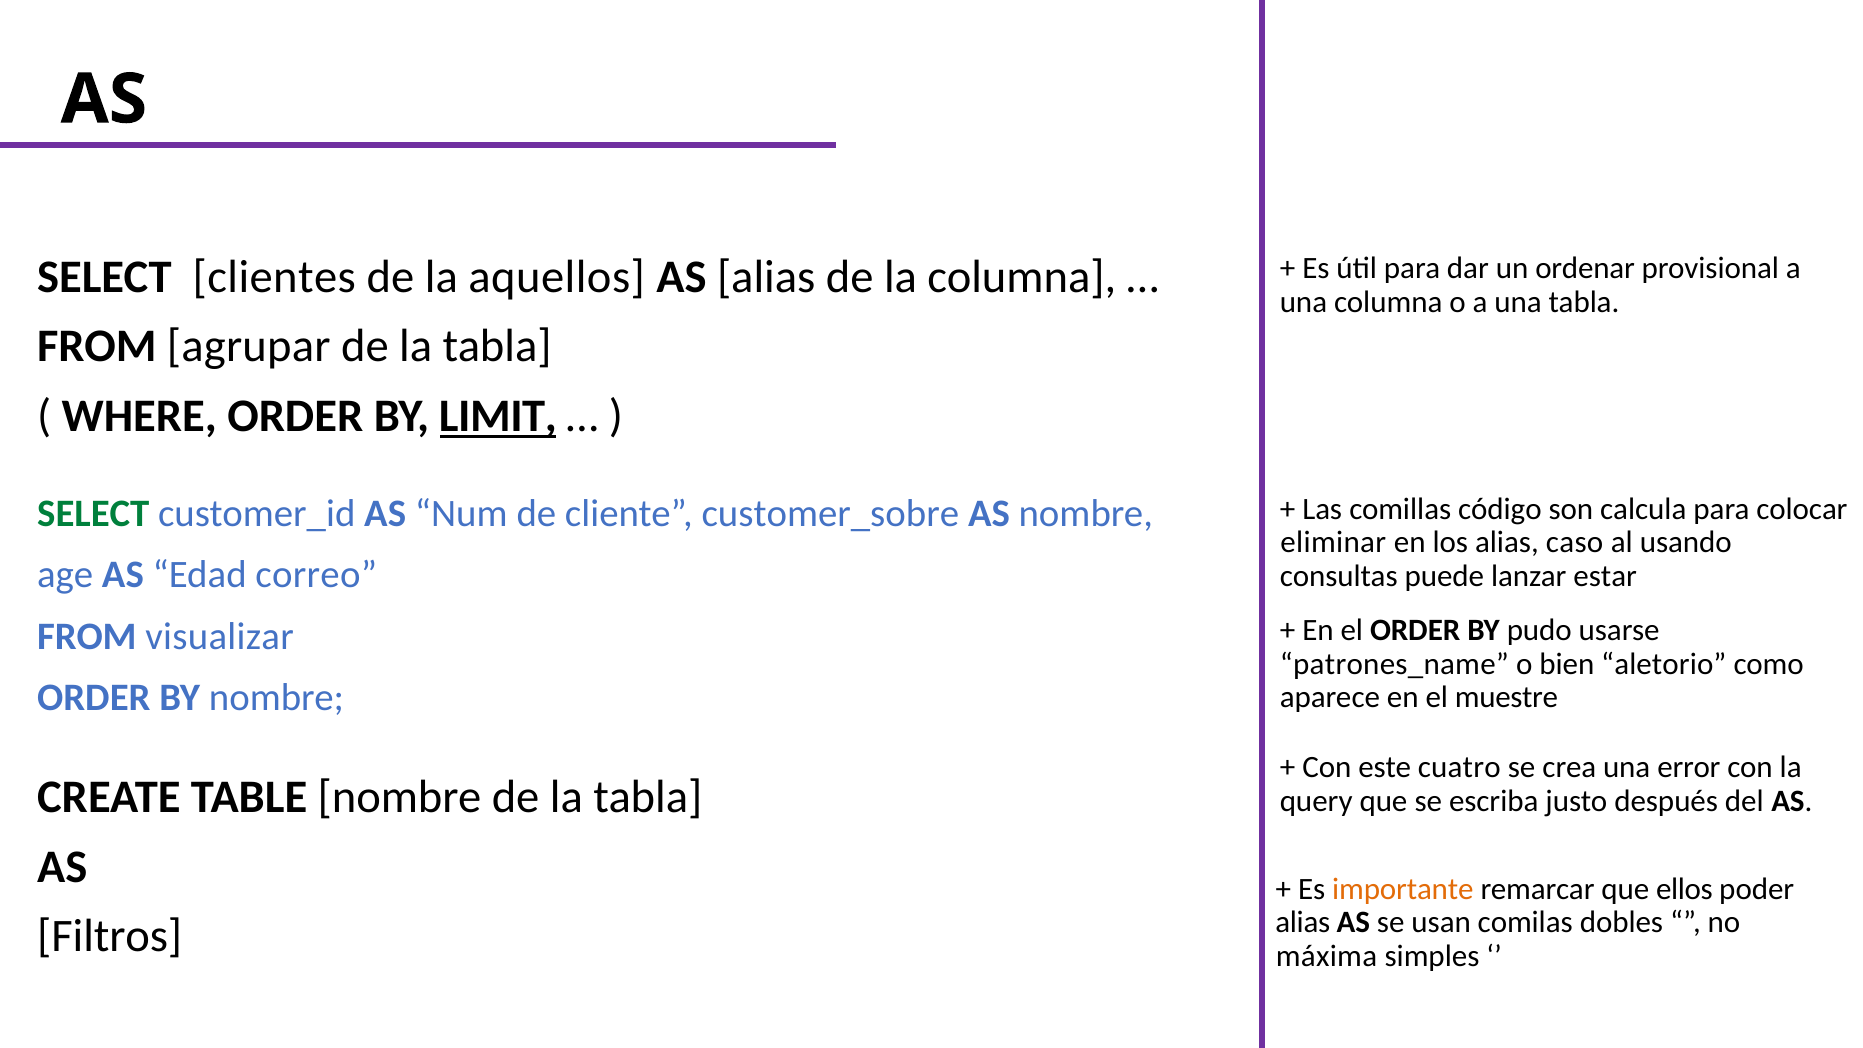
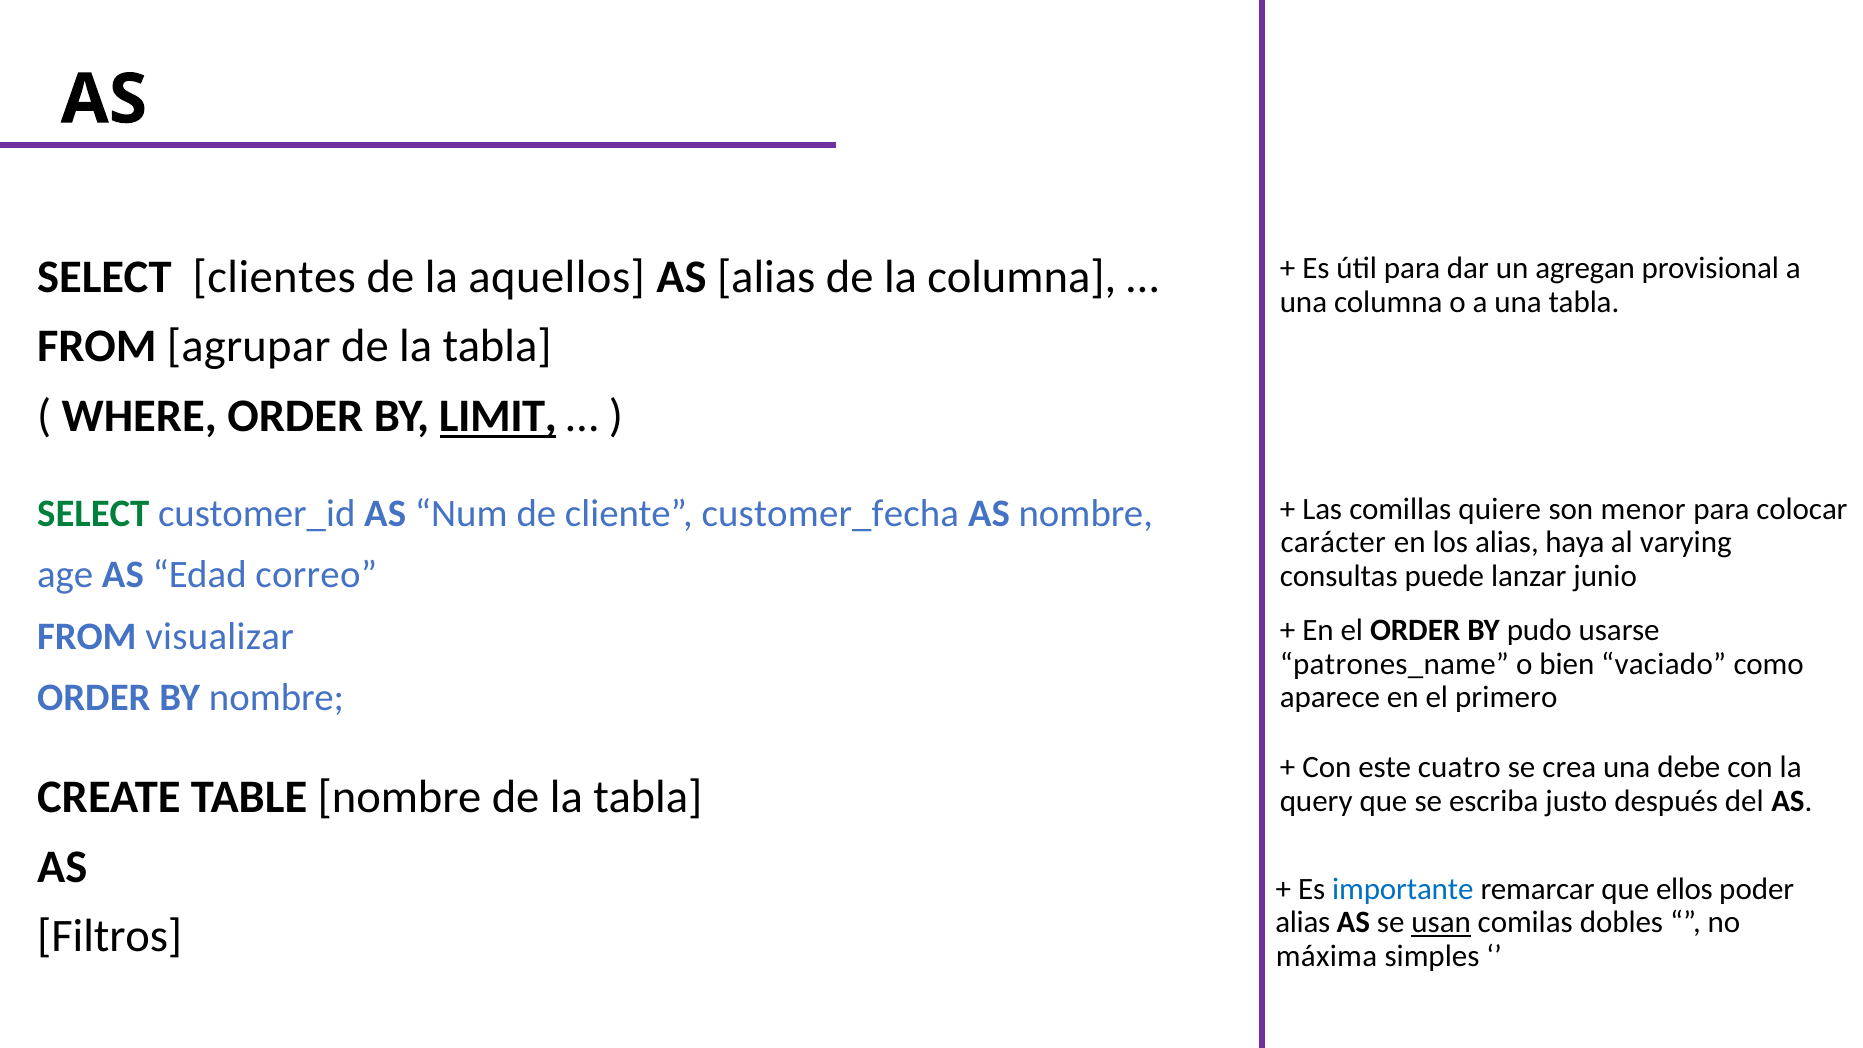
ordenar: ordenar -> agregan (1585, 268)
código: código -> quiere (1500, 509)
calcula: calcula -> menor (1643, 509)
customer_sobre: customer_sobre -> customer_fecha (830, 513)
eliminar: eliminar -> carácter (1333, 543)
caso: caso -> haya (1575, 543)
usando: usando -> varying (1686, 543)
estar: estar -> junio (1605, 576)
aletorio: aletorio -> vaciado (1664, 664)
muestre: muestre -> primero (1506, 697)
error: error -> debe (1689, 767)
importante colour: orange -> blue (1403, 889)
usan underline: none -> present (1441, 922)
